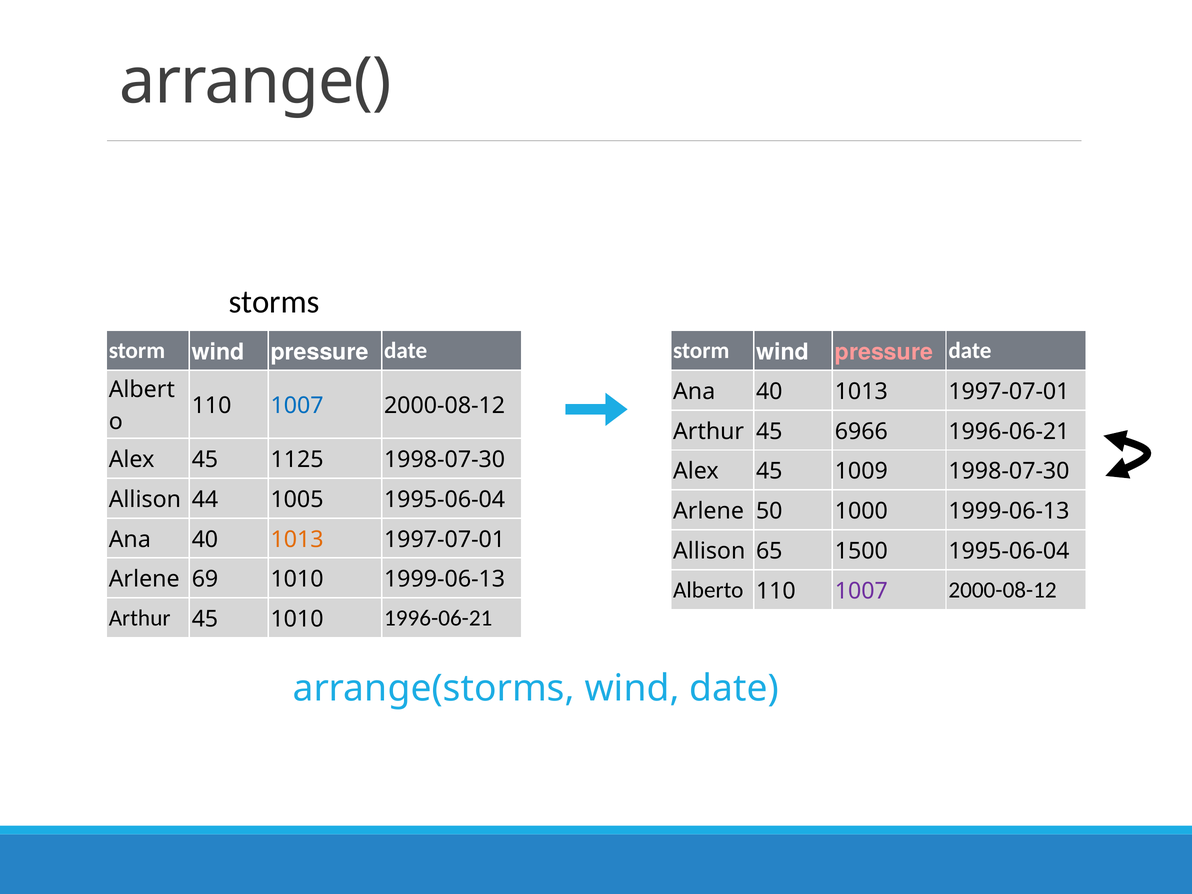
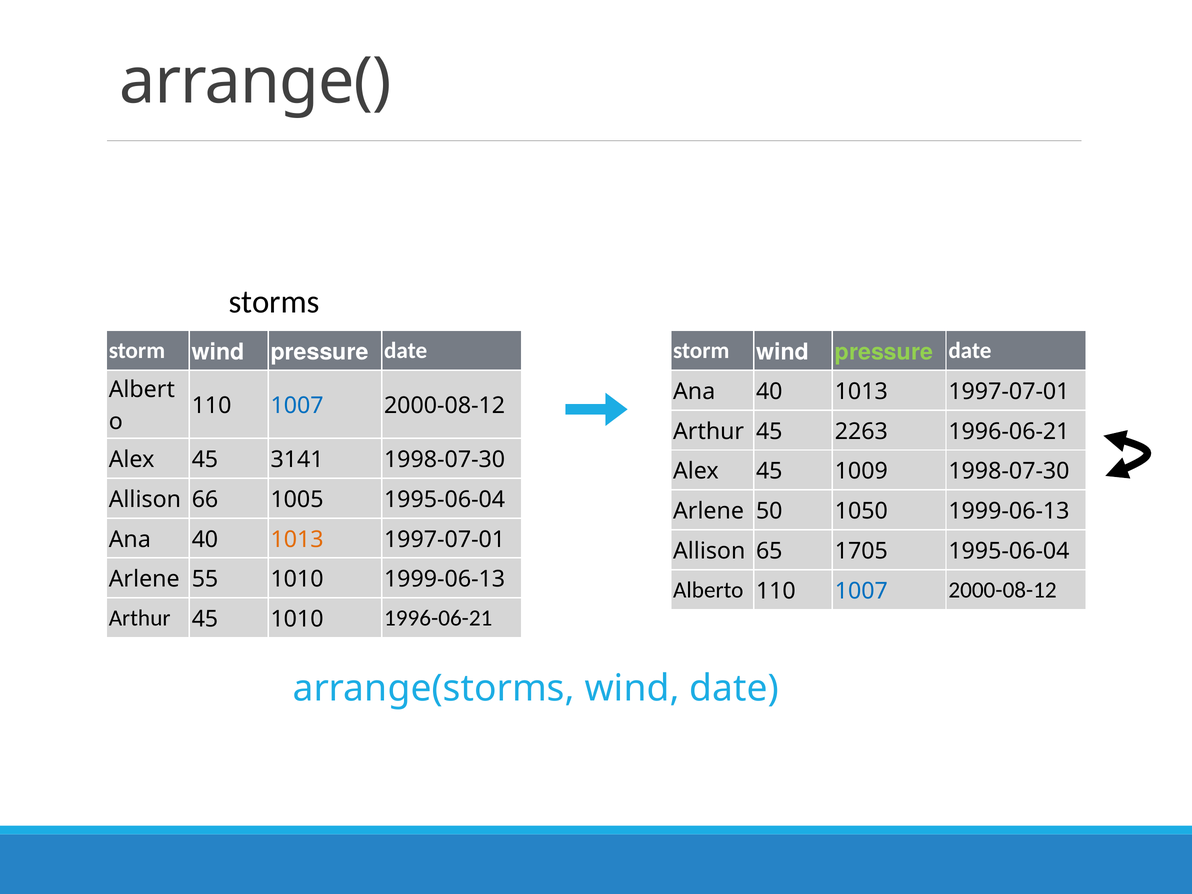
pressure colour: pink -> light green (884, 352)
6966: 6966 -> 2263 (861, 431)
1125: 1125 -> 3141 (297, 460)
44: 44 -> 66 (205, 499)
1000: 1000 -> 1050 (861, 511)
1500: 1500 -> 1705 (861, 551)
69: 69 -> 55 (205, 579)
1007 colour: purple -> blue (861, 591)
